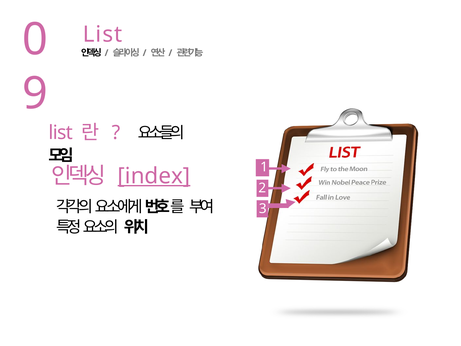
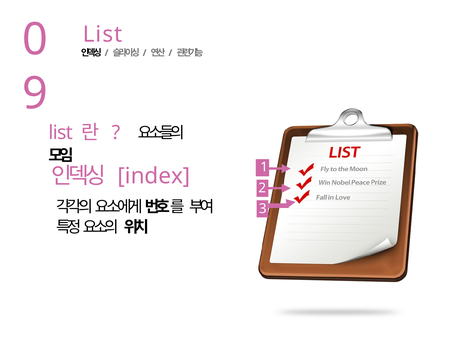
index underline: present -> none (154, 176)
